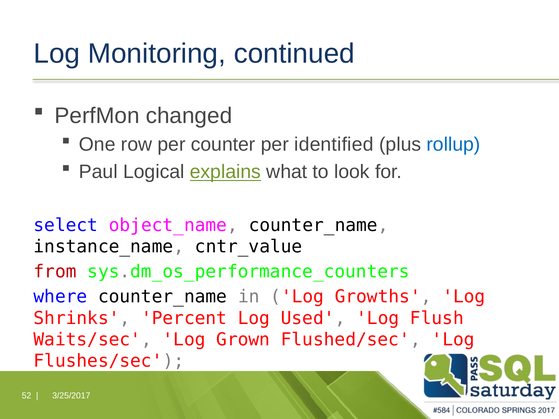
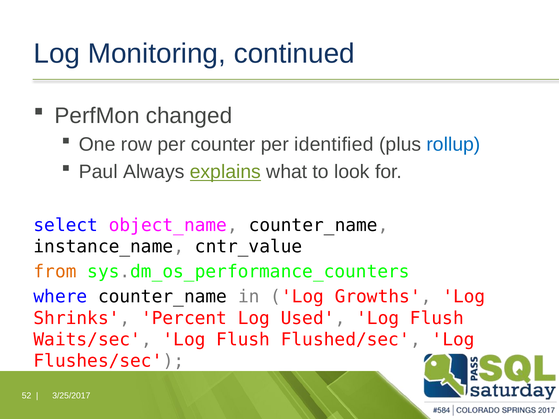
Logical: Logical -> Always (154, 172)
from colour: red -> orange (55, 272)
Waits/sec Log Grown: Grown -> Flush (243, 340)
